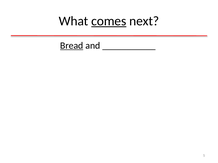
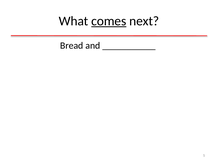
Bread underline: present -> none (72, 46)
